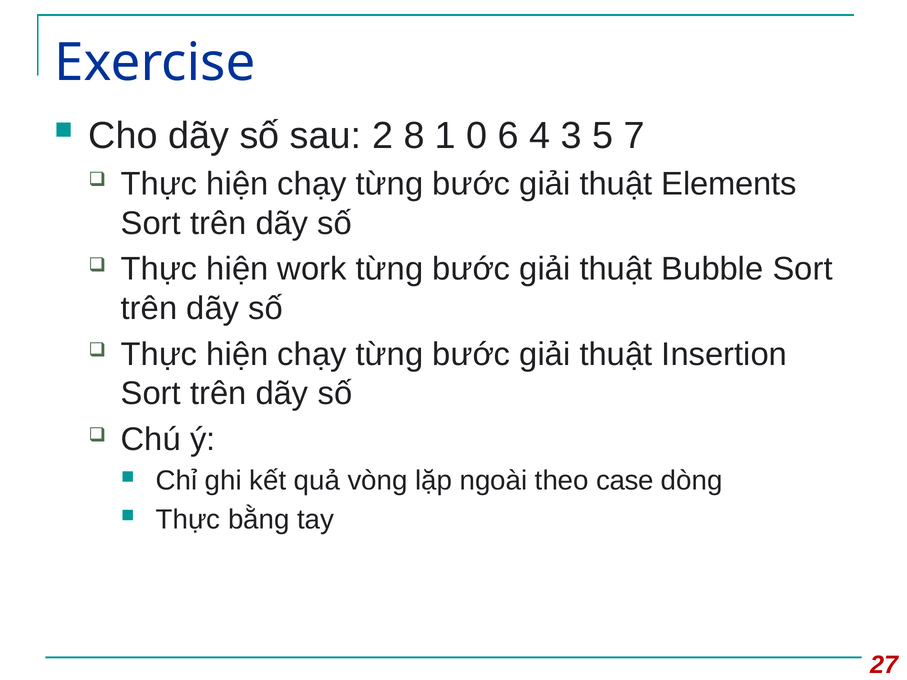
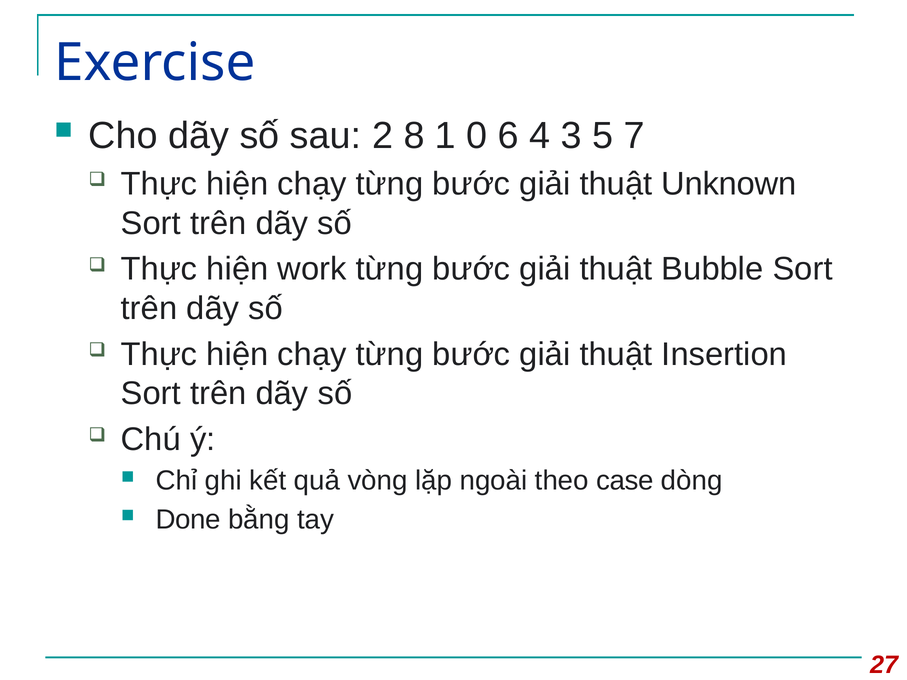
Elements: Elements -> Unknown (729, 184)
Thực: Thực -> Done (188, 520)
